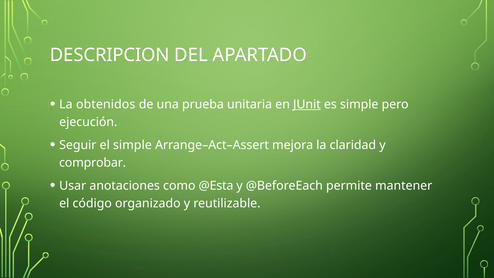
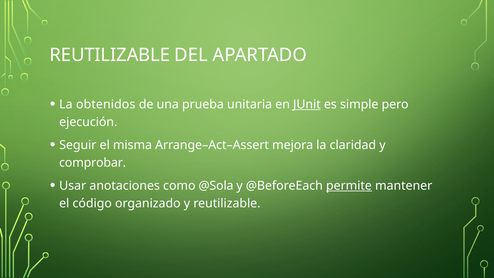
DESCRIPCION: DESCRIPCION -> REUTILIZABLE (110, 55)
el simple: simple -> misma (132, 145)
@Esta: @Esta -> @Sola (216, 186)
permite underline: none -> present (349, 186)
